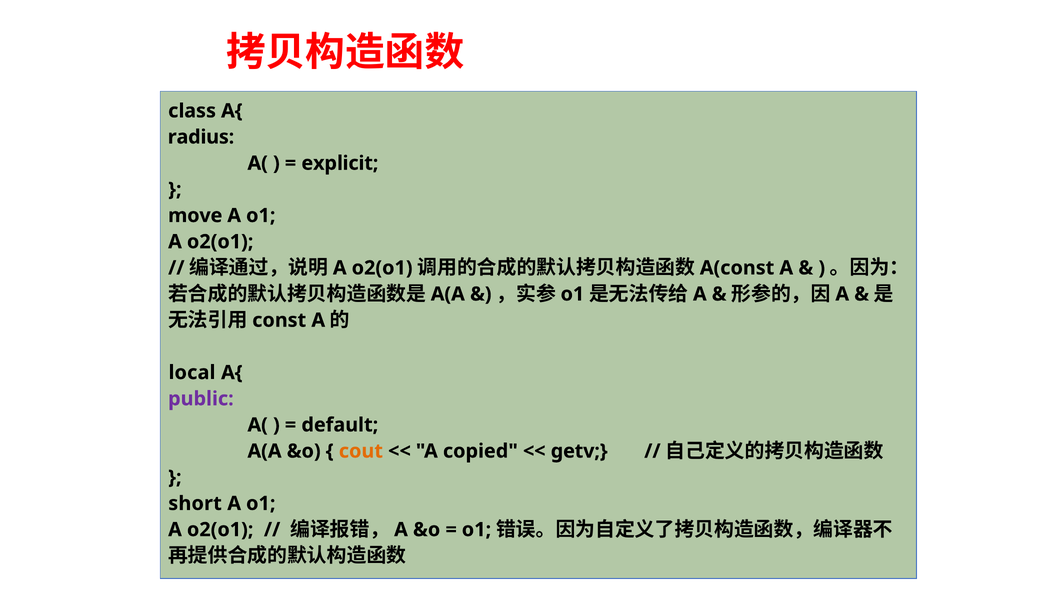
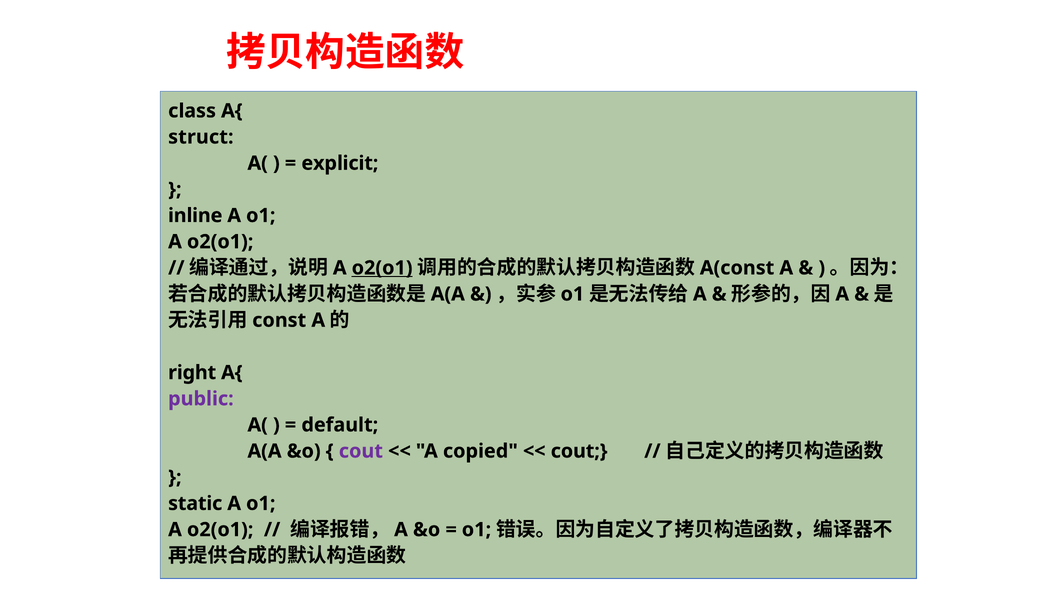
radius: radius -> struct (201, 137)
move: move -> inline (195, 216)
o2(o1 underline: none -> present (382, 268)
local: local -> right (192, 373)
cout colour: orange -> purple (361, 451)
getv: getv -> cout (579, 451)
short: short -> static (195, 504)
